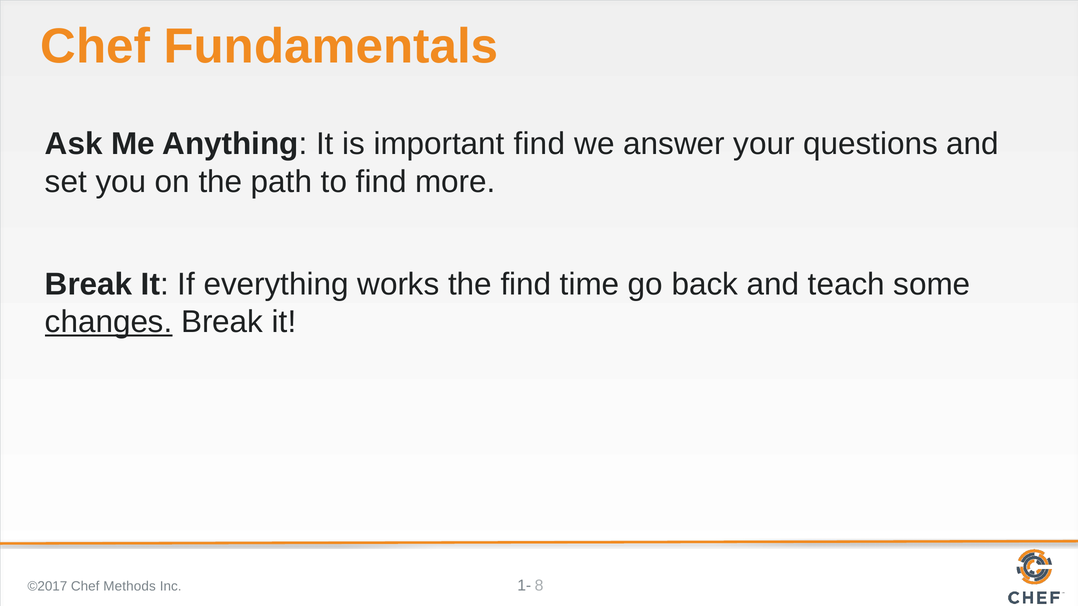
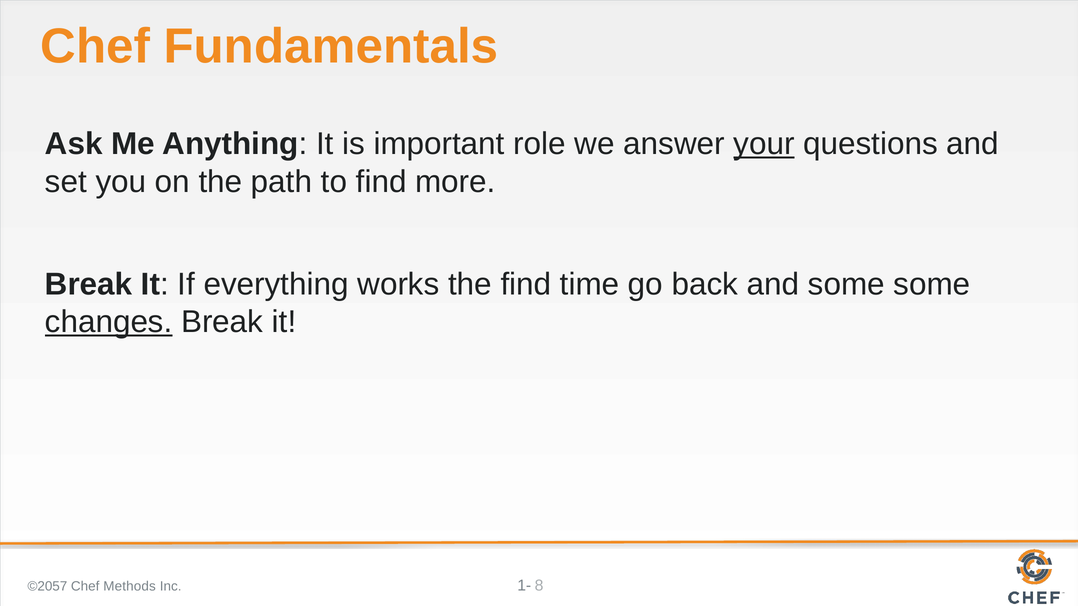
important find: find -> role (539, 144)
your underline: none -> present (764, 144)
and teach: teach -> some (846, 284)
©2017: ©2017 -> ©2057 (47, 587)
